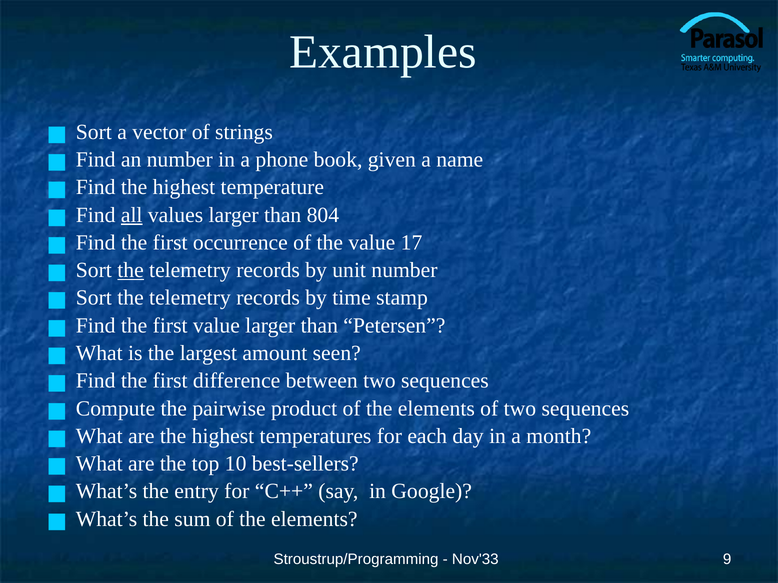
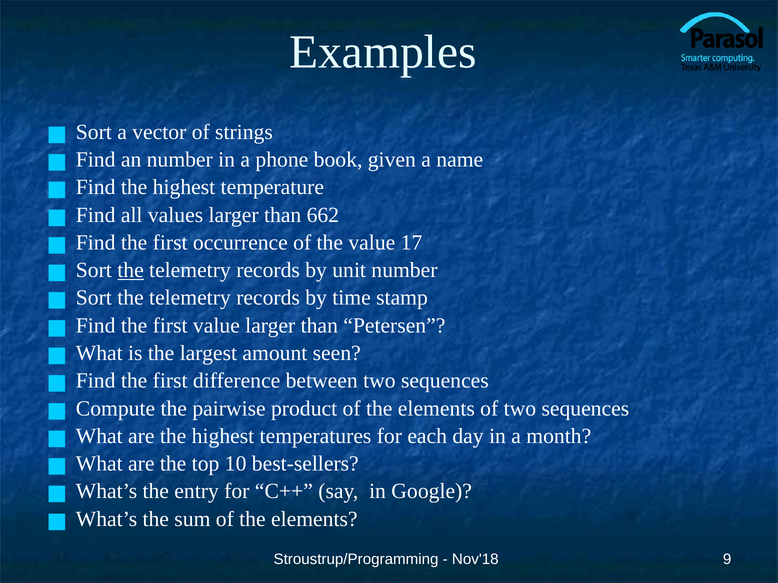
all underline: present -> none (132, 215)
804: 804 -> 662 (323, 215)
Nov'33: Nov'33 -> Nov'18 (475, 560)
